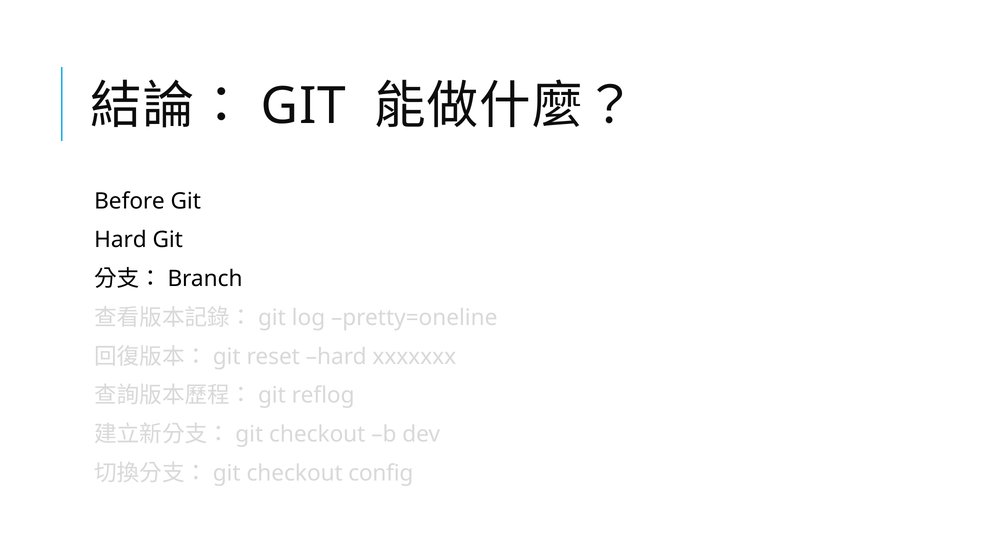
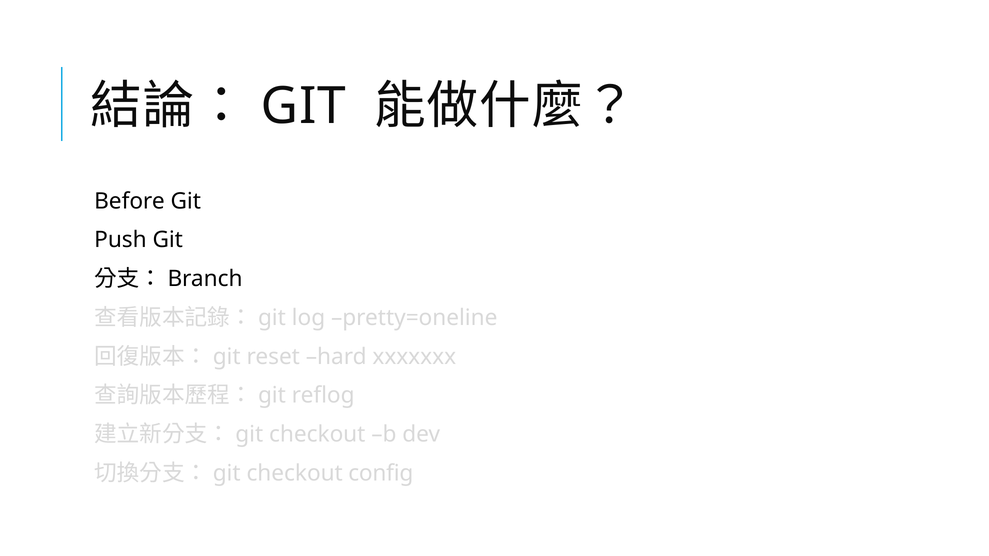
Hard: Hard -> Push (120, 240)
